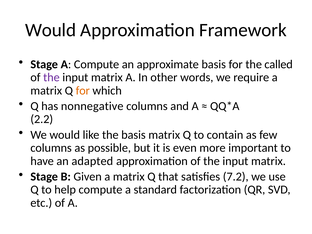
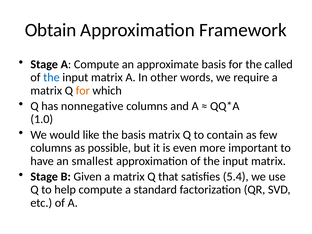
Would: Would -> Obtain (51, 30)
the colour: purple -> blue (51, 77)
2.2: 2.2 -> 1.0 (42, 119)
adapted: adapted -> smallest (92, 161)
7.2: 7.2 -> 5.4 (236, 177)
